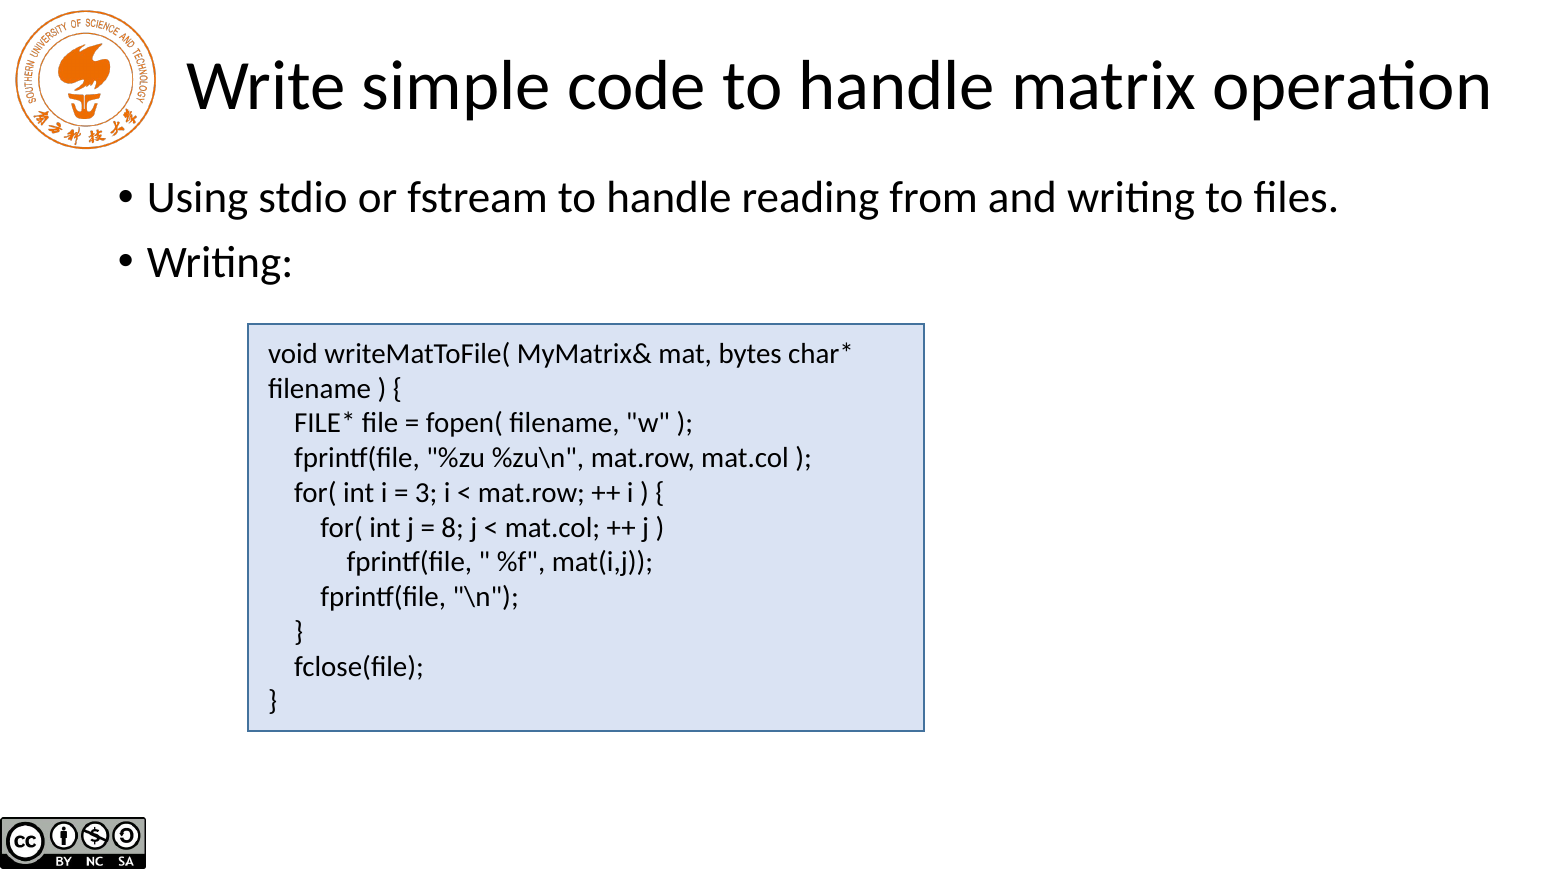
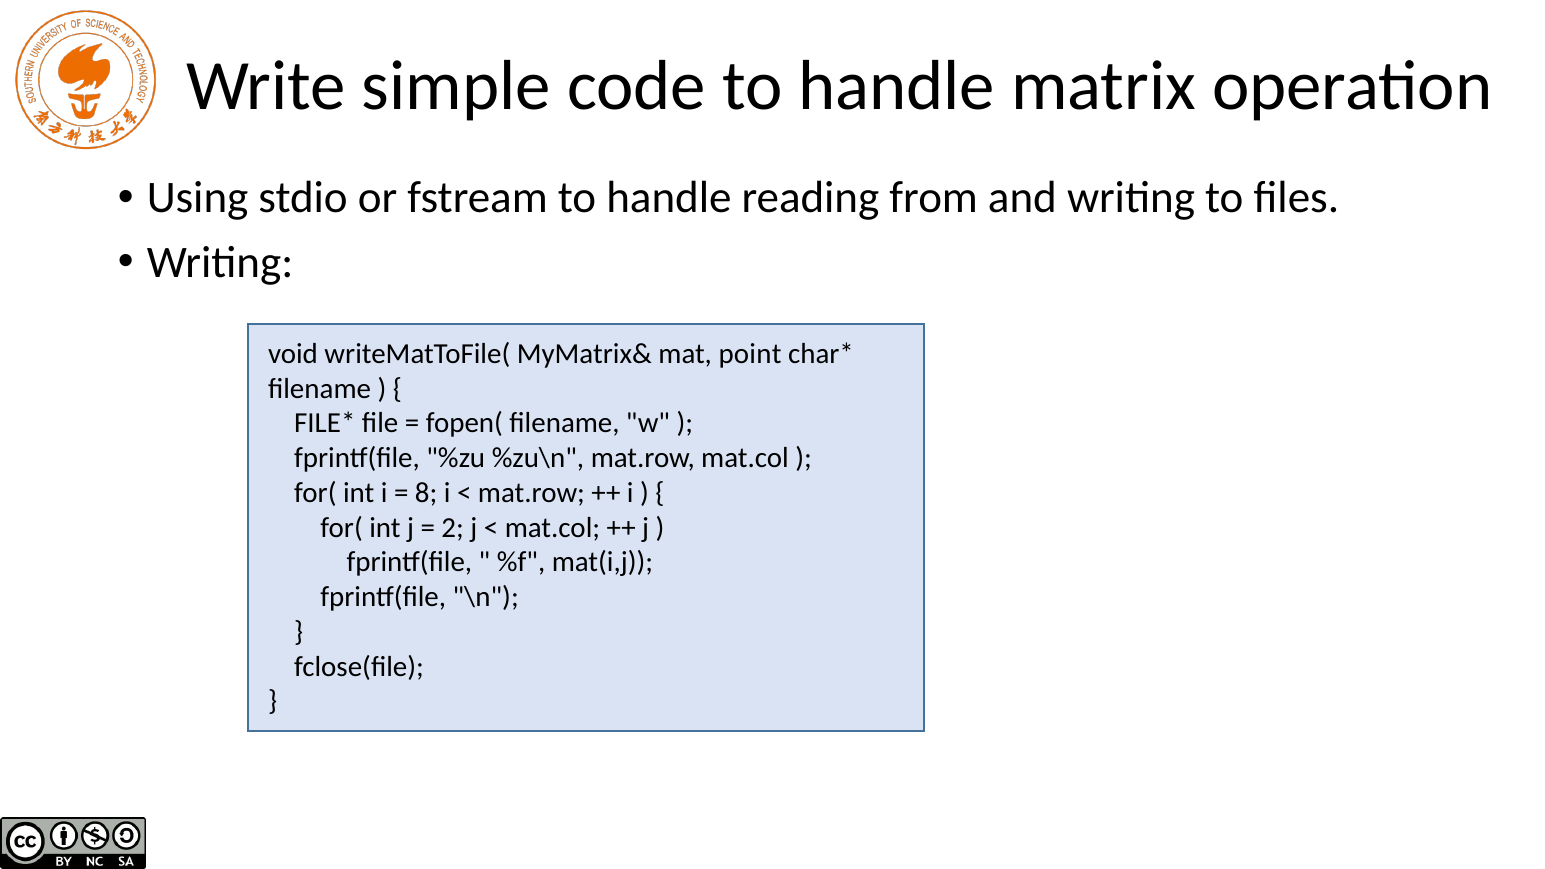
bytes: bytes -> point (750, 354)
3: 3 -> 8 (426, 493)
8: 8 -> 2 (453, 528)
